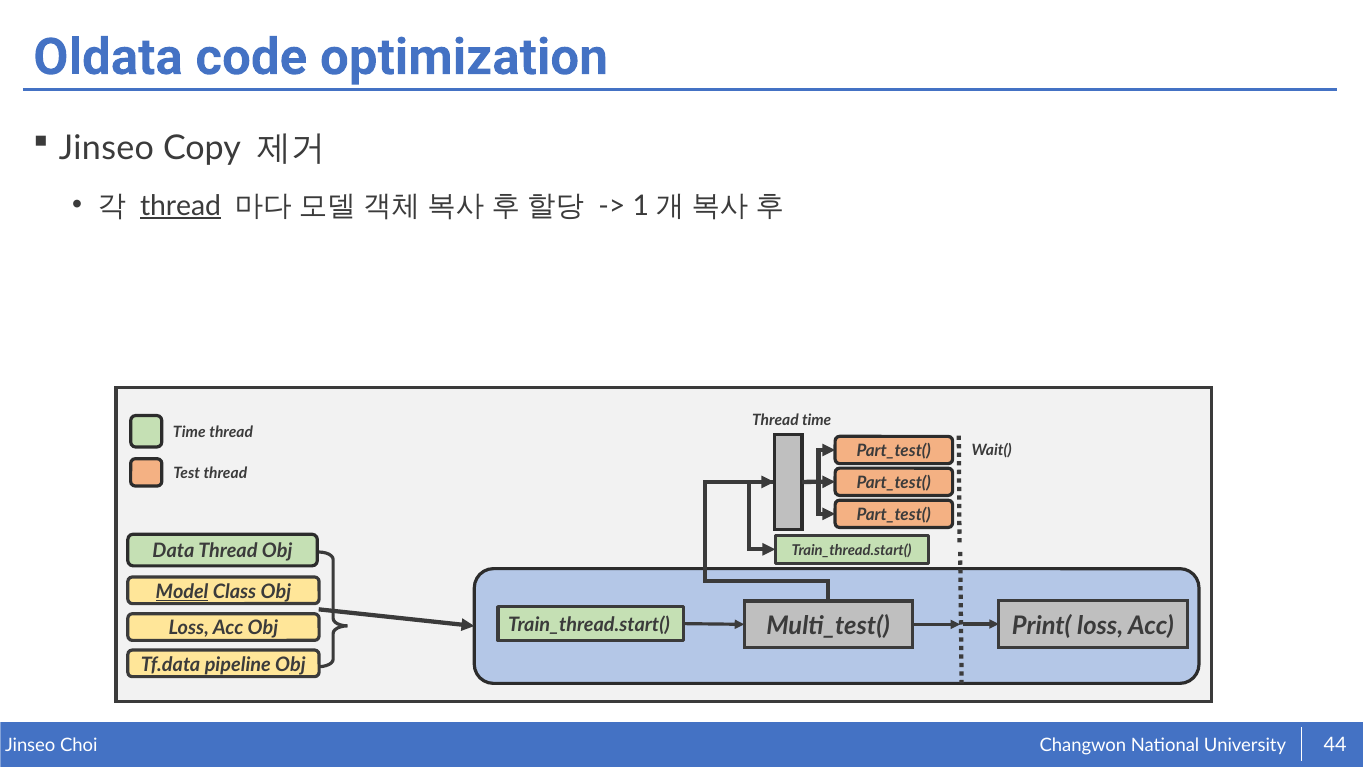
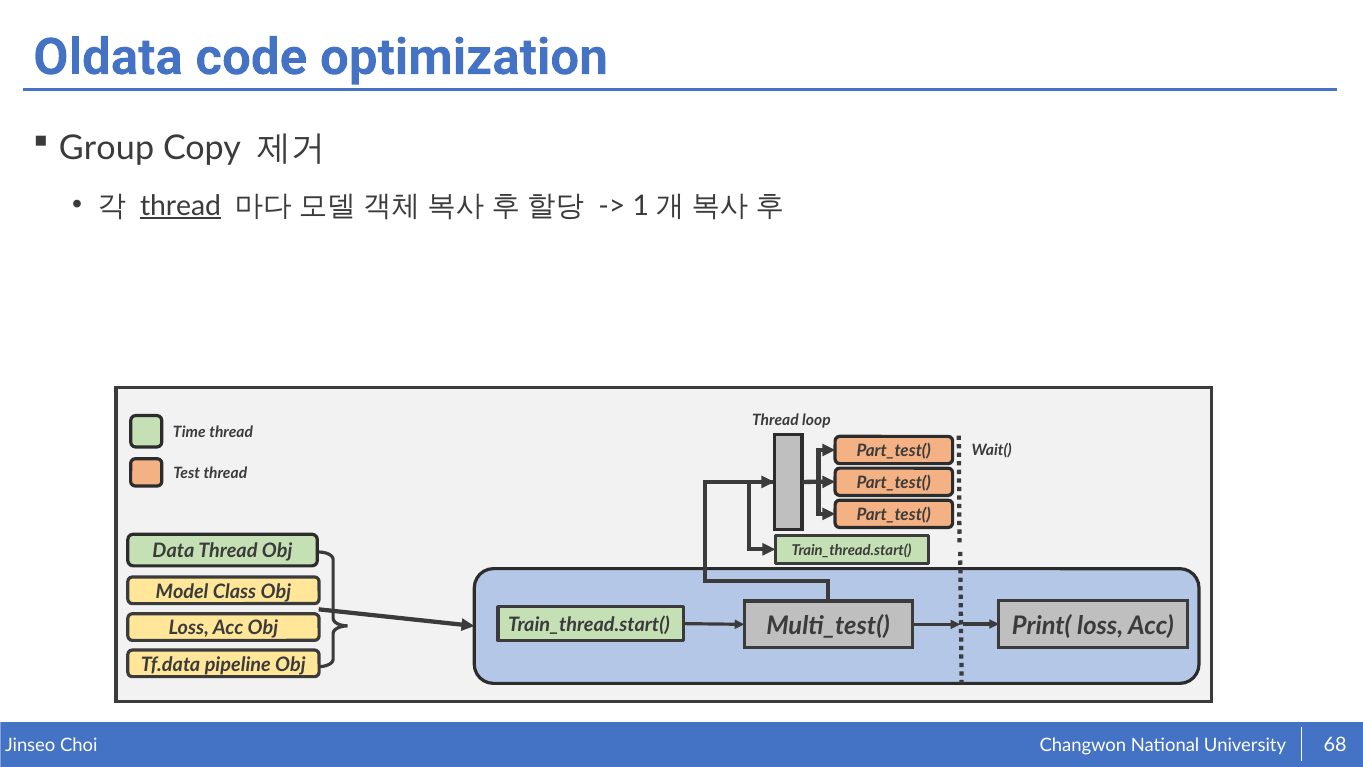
Jinseo: Jinseo -> Group (106, 148)
Thread time: time -> loop (816, 420)
Model underline: present -> none (182, 591)
44: 44 -> 68 (1335, 745)
